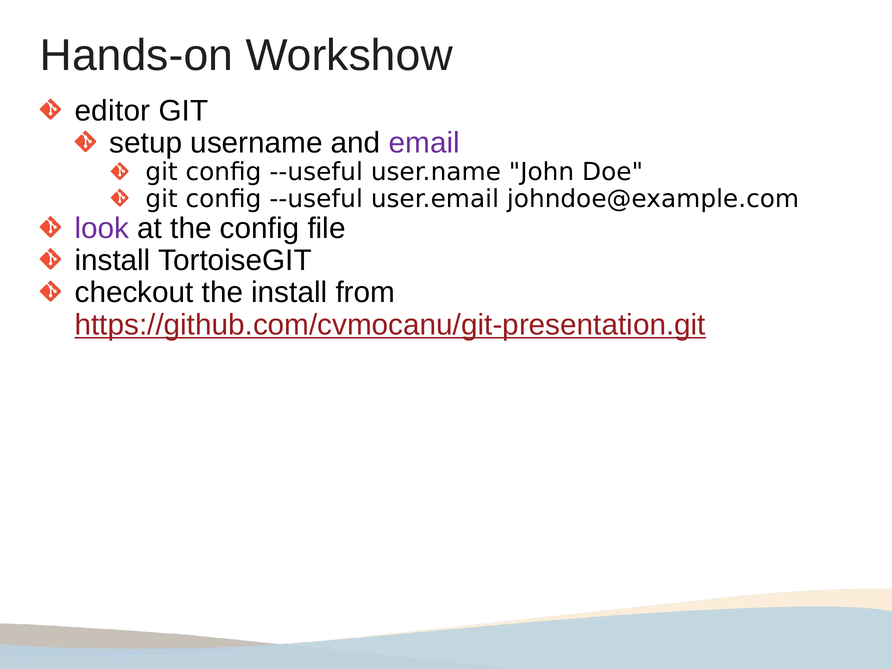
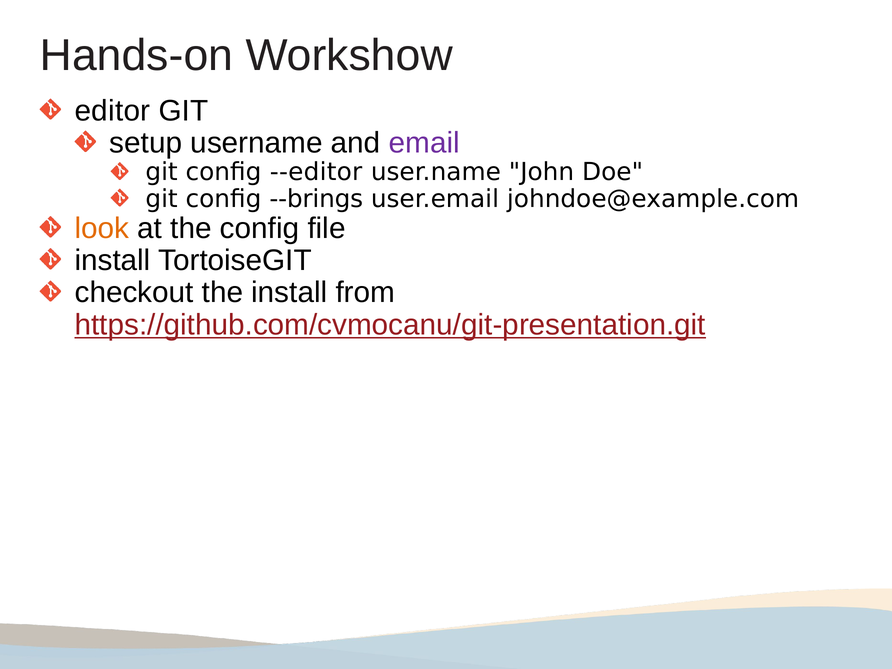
--useful: --useful -> --editor (316, 172)
--useful: --useful -> --brings (316, 199)
look colour: purple -> orange (102, 228)
